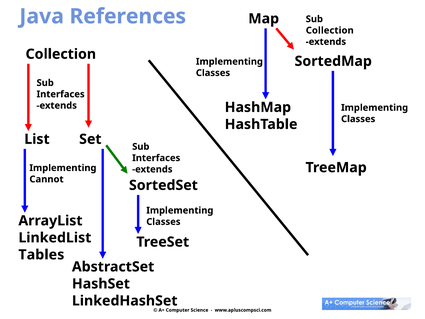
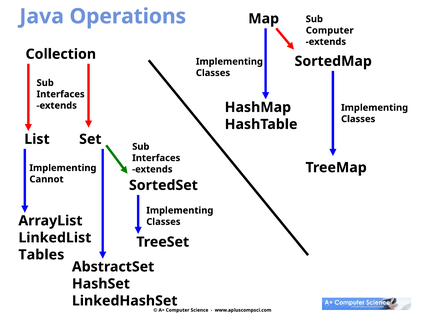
References: References -> Operations (128, 16)
Collection: Collection -> Computer (330, 30)
